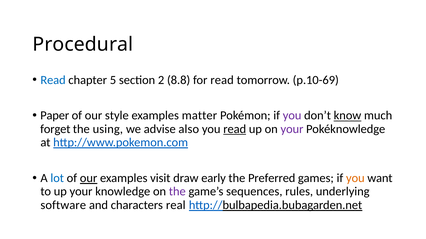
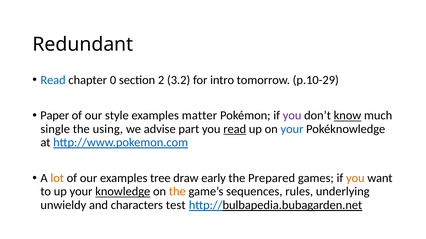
Procedural: Procedural -> Redundant (83, 45)
5: 5 -> 0 (113, 80)
8.8: 8.8 -> 3.2 (179, 80)
for read: read -> intro (222, 80)
p.10-69: p.10-69 -> p.10-29 (316, 80)
forget: forget -> single (55, 129)
also: also -> part (189, 129)
your colour: purple -> blue (292, 129)
lot colour: blue -> orange (57, 179)
our underline: present -> none (89, 179)
visit: visit -> tree (160, 179)
Preferred: Preferred -> Prepared (272, 179)
knowledge underline: none -> present (123, 192)
the colour: purple -> orange (177, 192)
software: software -> unwieldy (63, 206)
real: real -> test (176, 206)
